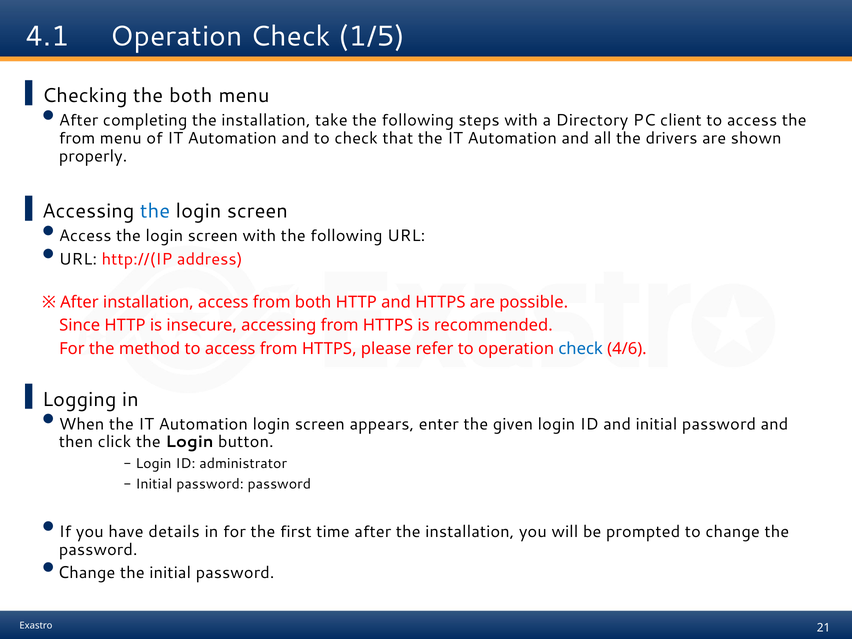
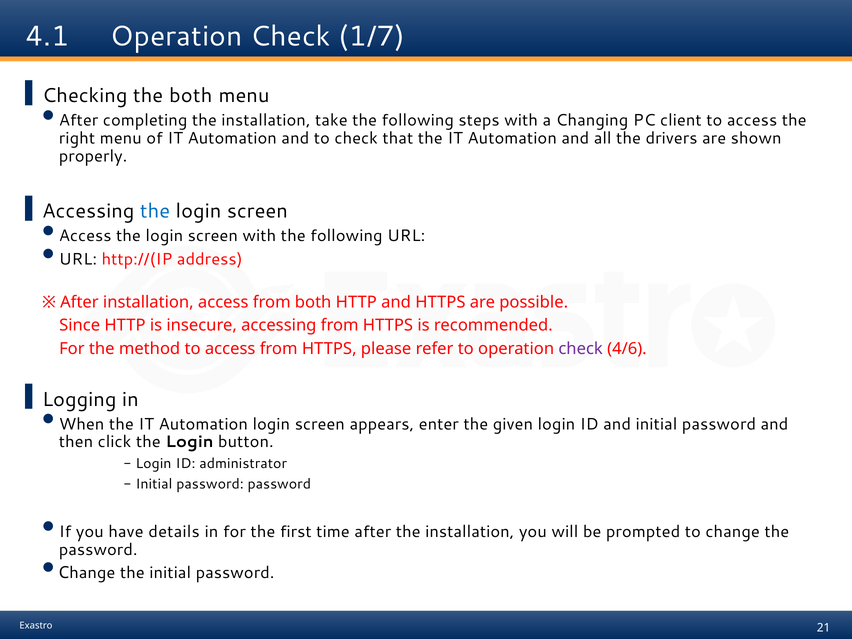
1/5: 1/5 -> 1/7 (372, 36)
Directory: Directory -> Changing (592, 120)
from: from -> right (77, 138)
check colour: blue -> purple (581, 349)
